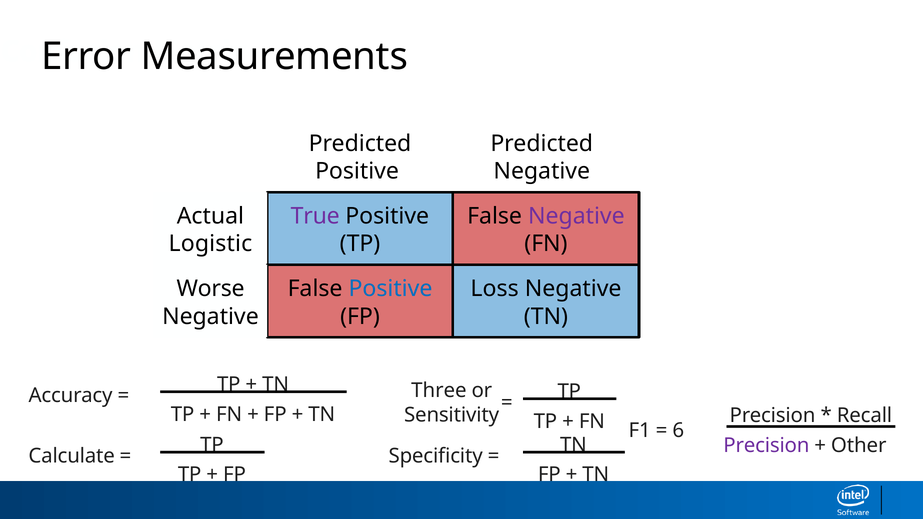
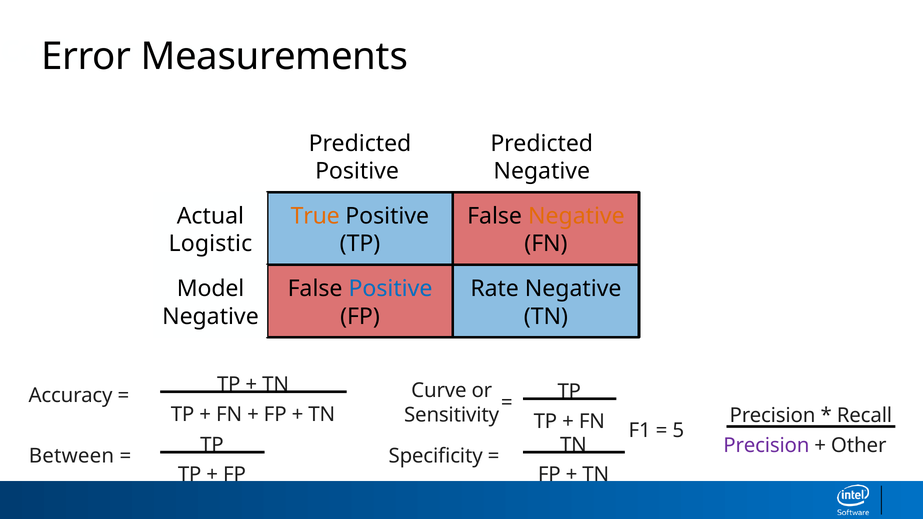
True colour: purple -> orange (315, 216)
Negative colour: purple -> orange (576, 216)
Worse: Worse -> Model (211, 289)
Loss: Loss -> Rate (495, 289)
Three: Three -> Curve (439, 391)
6: 6 -> 5 (678, 431)
Calculate: Calculate -> Between (71, 456)
